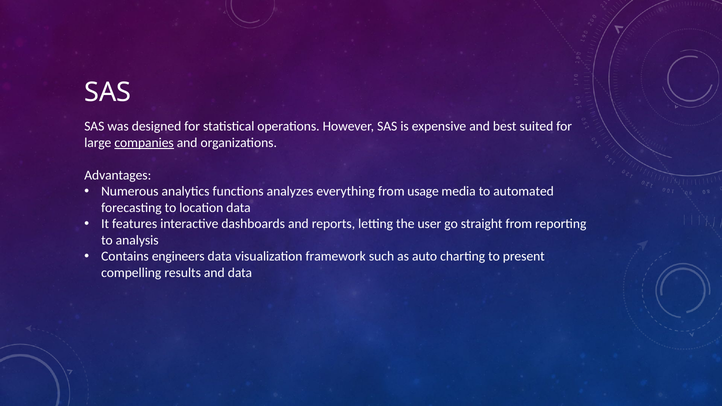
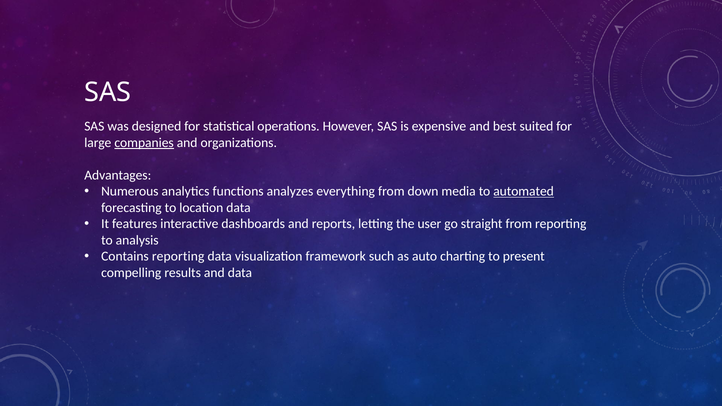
usage: usage -> down (423, 191)
automated underline: none -> present (524, 191)
Contains engineers: engineers -> reporting (178, 256)
